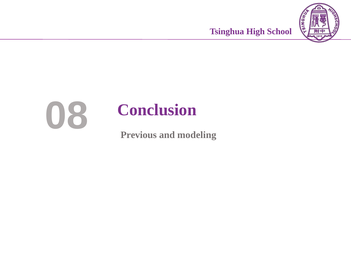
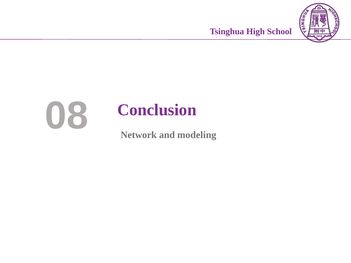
Previous: Previous -> Network (139, 135)
